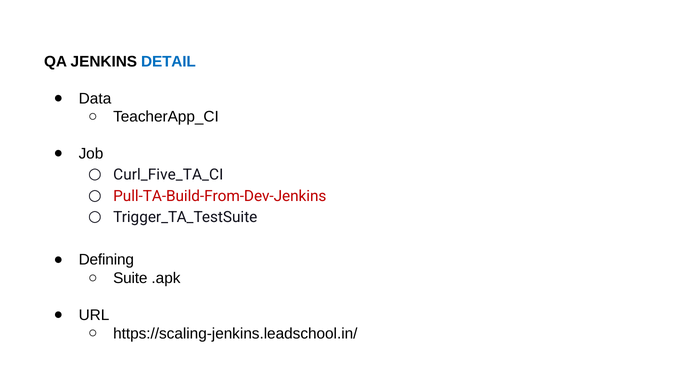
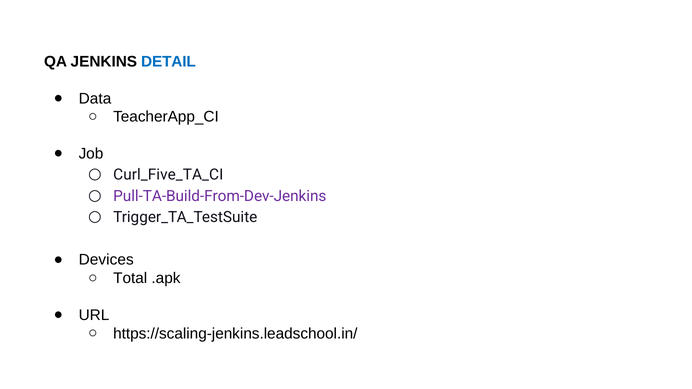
Pull-TA-Build-From-Dev-Jenkins colour: red -> purple (220, 196)
Defining: Defining -> Devices (106, 260)
Suite: Suite -> Total (130, 279)
